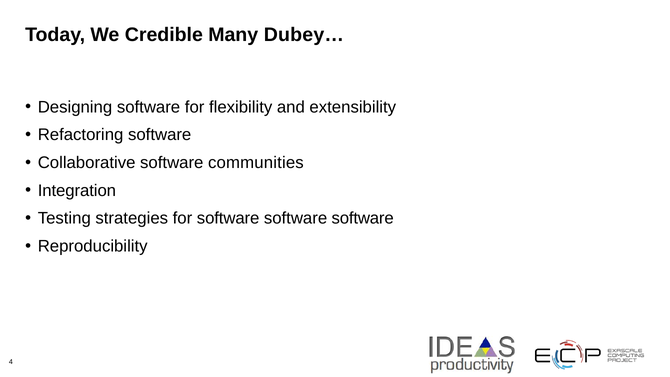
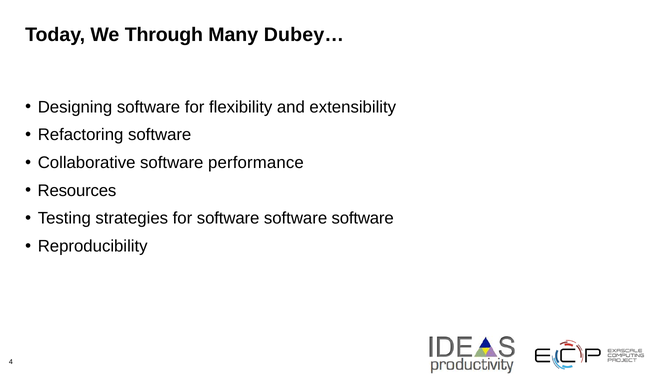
Credible: Credible -> Through (164, 35)
communities: communities -> performance (256, 163)
Integration: Integration -> Resources (77, 191)
